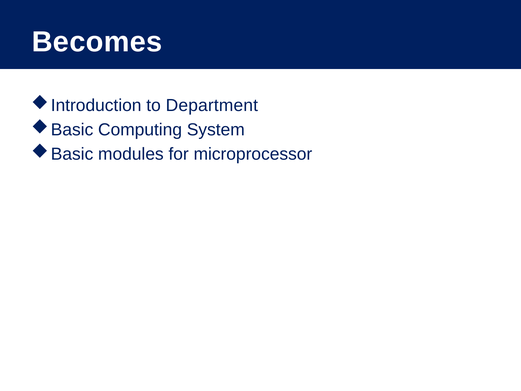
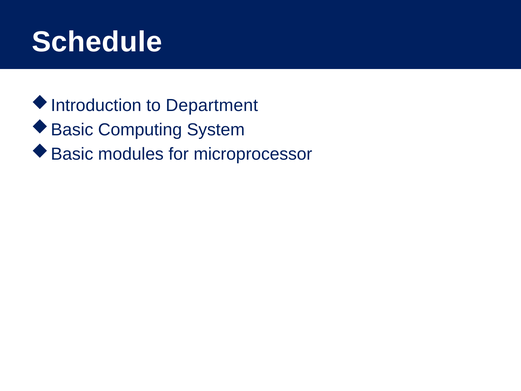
Becomes: Becomes -> Schedule (97, 42)
